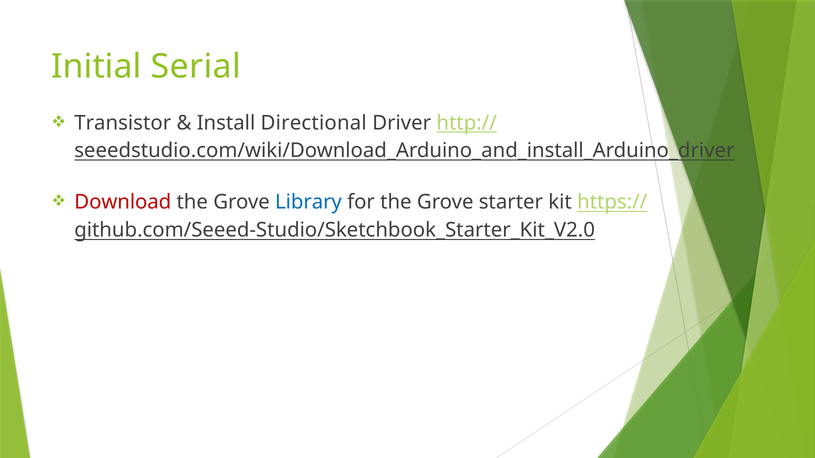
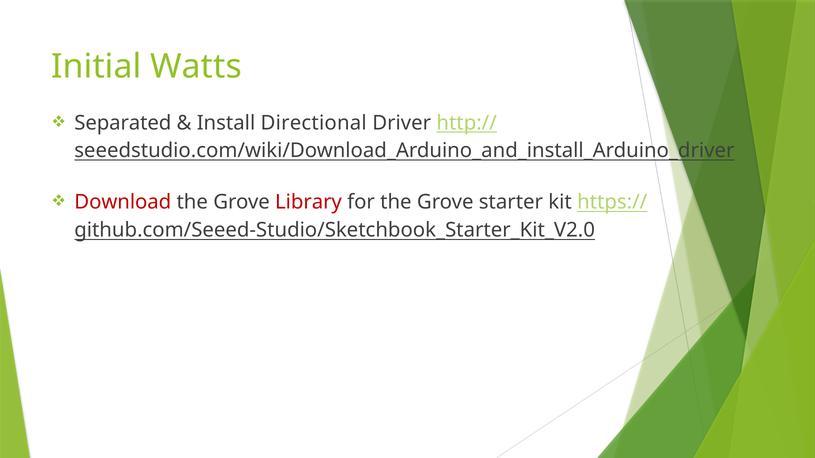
Serial: Serial -> Watts (196, 67)
Transistor: Transistor -> Separated (123, 123)
Library colour: blue -> red (309, 202)
